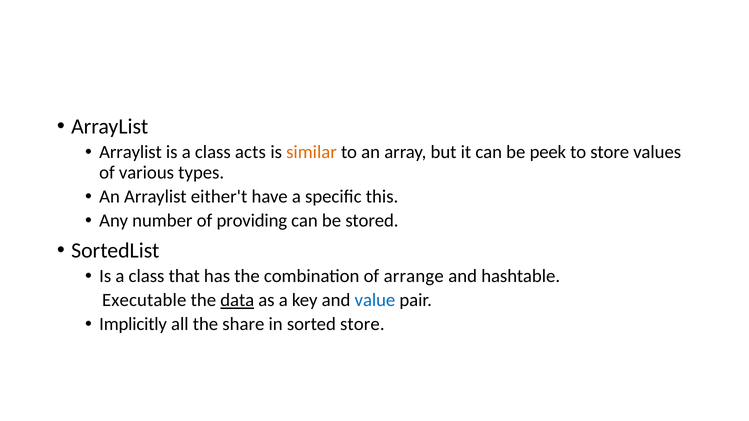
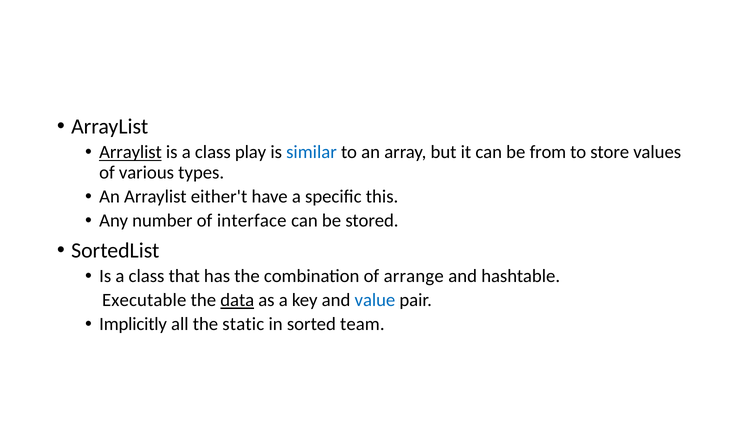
Arraylist underline: none -> present (131, 152)
acts: acts -> play (251, 152)
similar colour: orange -> blue (311, 152)
peek: peek -> from (548, 152)
providing: providing -> interface (252, 221)
share: share -> static (243, 325)
sorted store: store -> team (362, 325)
